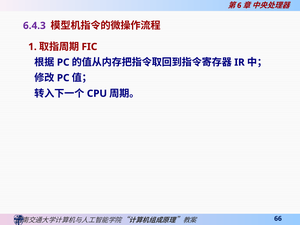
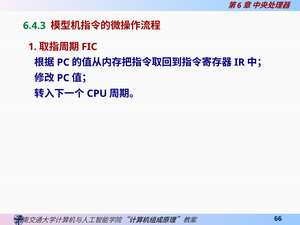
6.4.3 colour: purple -> green (34, 26)
